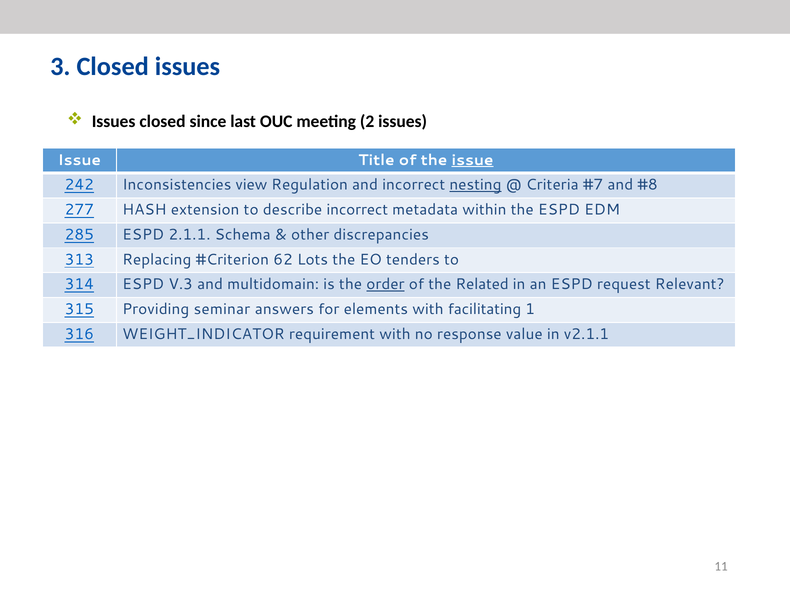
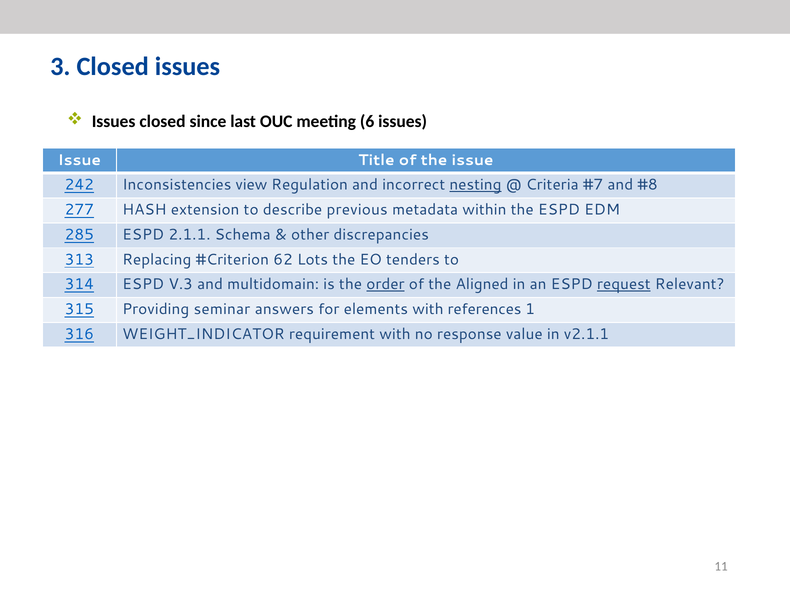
2: 2 -> 6 (367, 122)
issue underline: present -> none (473, 160)
describe incorrect: incorrect -> previous (357, 210)
Related: Related -> Aligned (482, 284)
request underline: none -> present (624, 284)
facilitating: facilitating -> references (485, 309)
